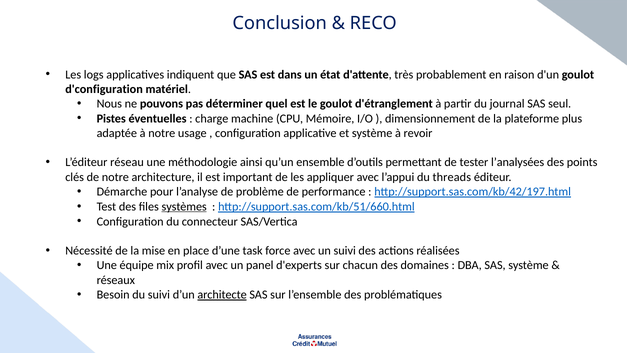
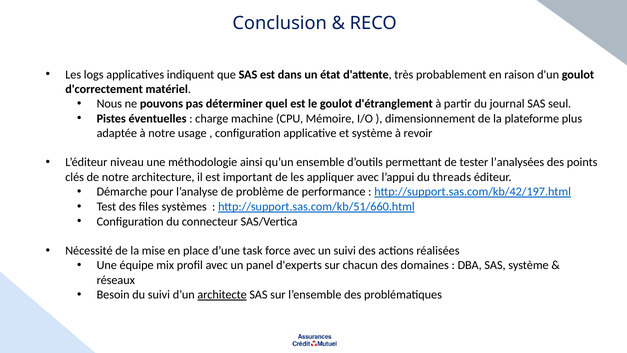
d'configuration: d'configuration -> d'correctement (104, 89)
réseau: réseau -> niveau (127, 162)
systèmes underline: present -> none (184, 206)
